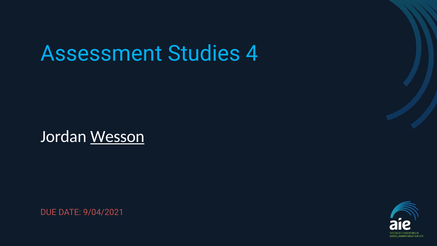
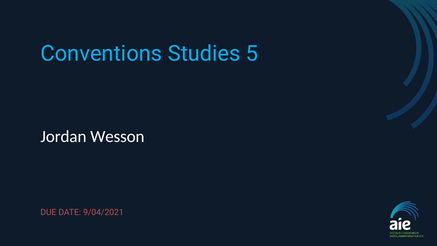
Assessment: Assessment -> Conventions (101, 54)
4: 4 -> 5 (252, 54)
Wesson underline: present -> none (117, 136)
